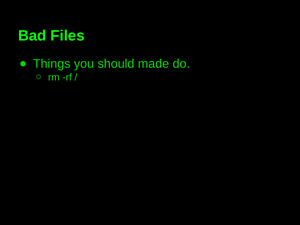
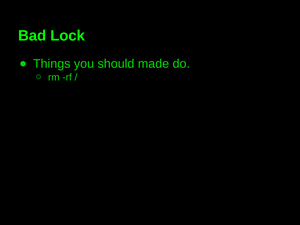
Files: Files -> Lock (68, 36)
